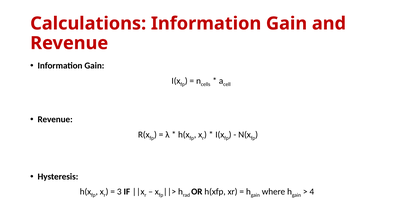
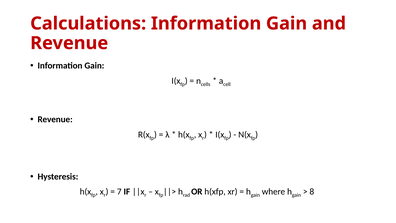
3: 3 -> 7 (119, 191)
4: 4 -> 8 (312, 191)
